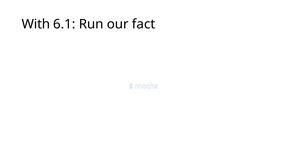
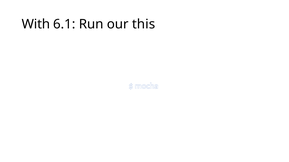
fact: fact -> this (144, 24)
